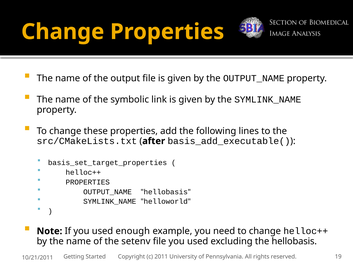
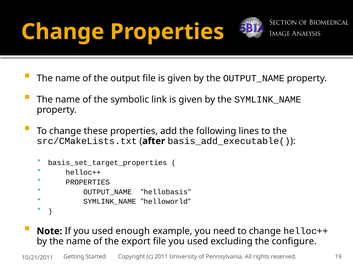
setenv: setenv -> export (136, 241)
the hellobasis: hellobasis -> configure (294, 241)
